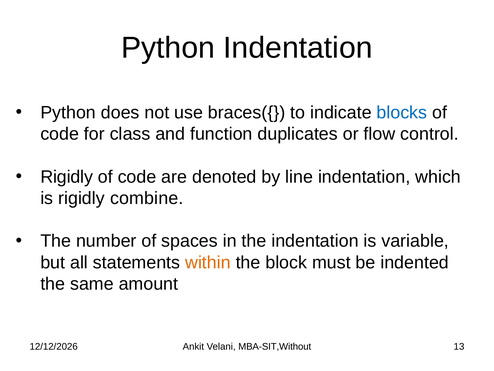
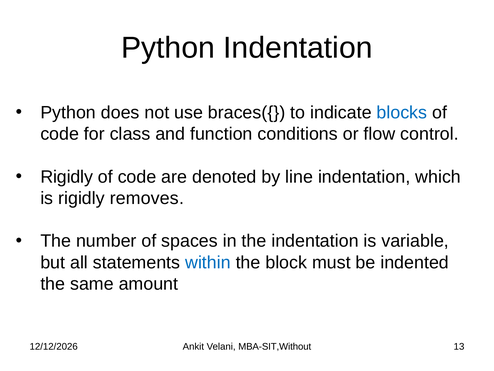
duplicates: duplicates -> conditions (298, 134)
combine: combine -> removes (147, 198)
within colour: orange -> blue (208, 262)
